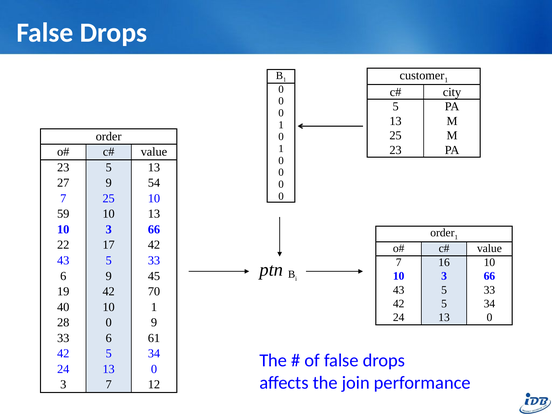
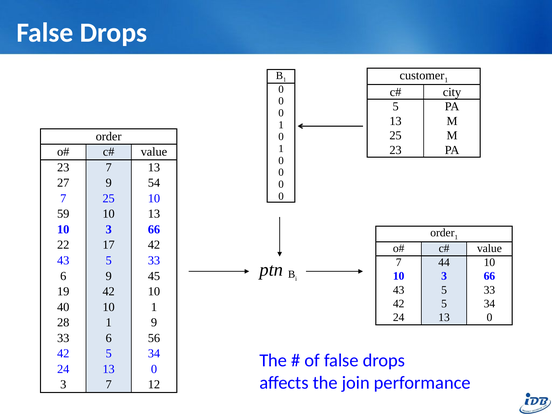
23 5: 5 -> 7 (109, 167)
16: 16 -> 44 (444, 262)
42 70: 70 -> 10 (154, 291)
28 0: 0 -> 1 (109, 323)
61: 61 -> 56 (154, 338)
